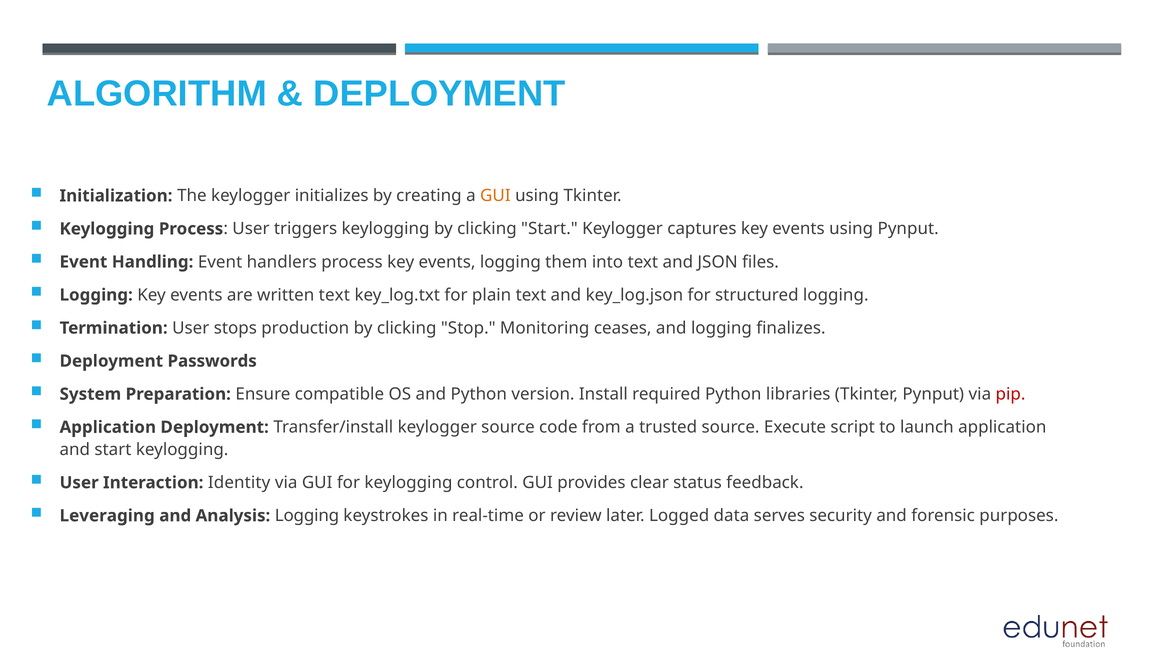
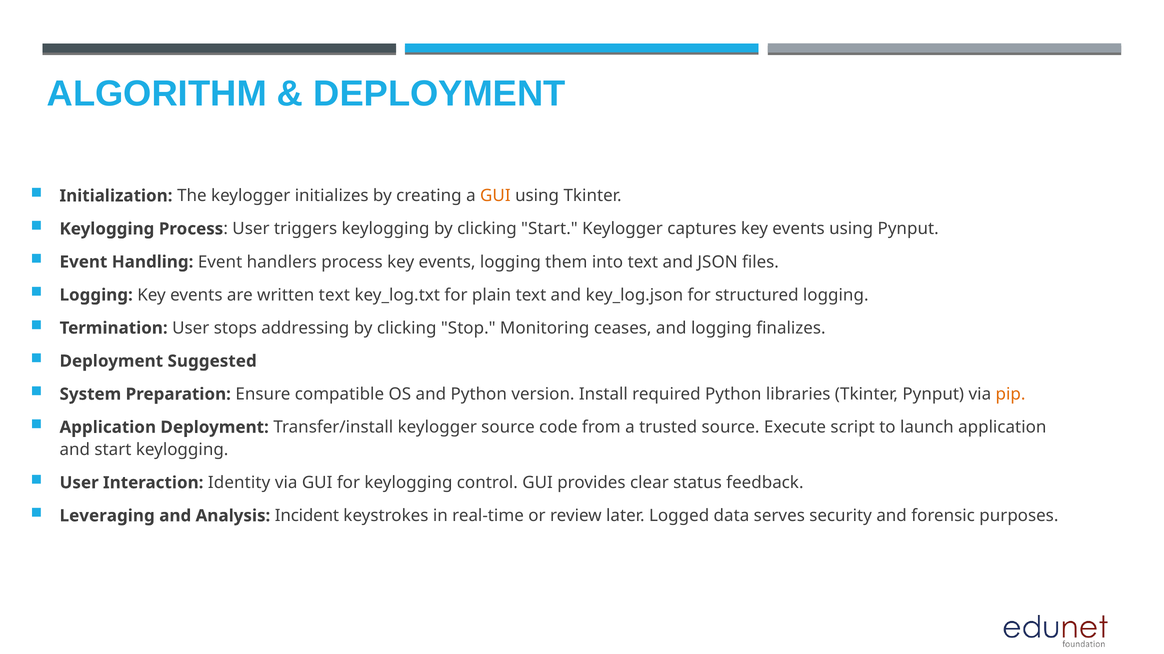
production: production -> addressing (305, 328)
Passwords: Passwords -> Suggested (212, 362)
pip colour: red -> orange (1011, 395)
Analysis Logging: Logging -> Incident (307, 516)
